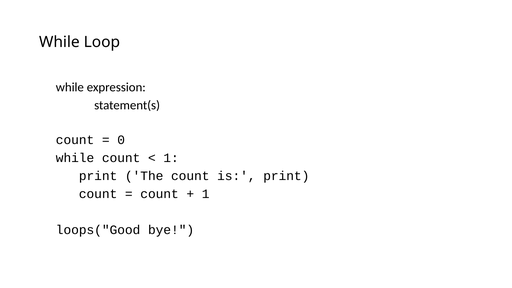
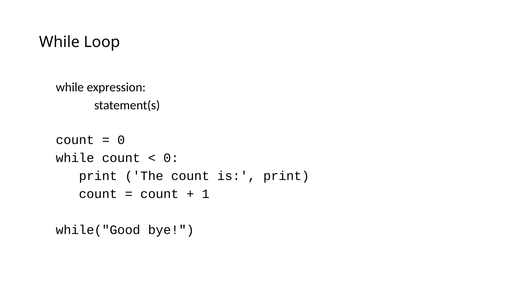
1: 1 -> 0 (171, 158)
loops("Good: loops("Good -> while("Good (98, 230)
